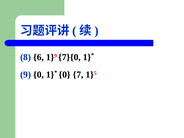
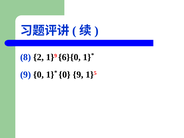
6: 6 -> 2 (39, 57)
7}{0: 7}{0 -> 6}{0 (69, 57)
0 7: 7 -> 9 (78, 75)
